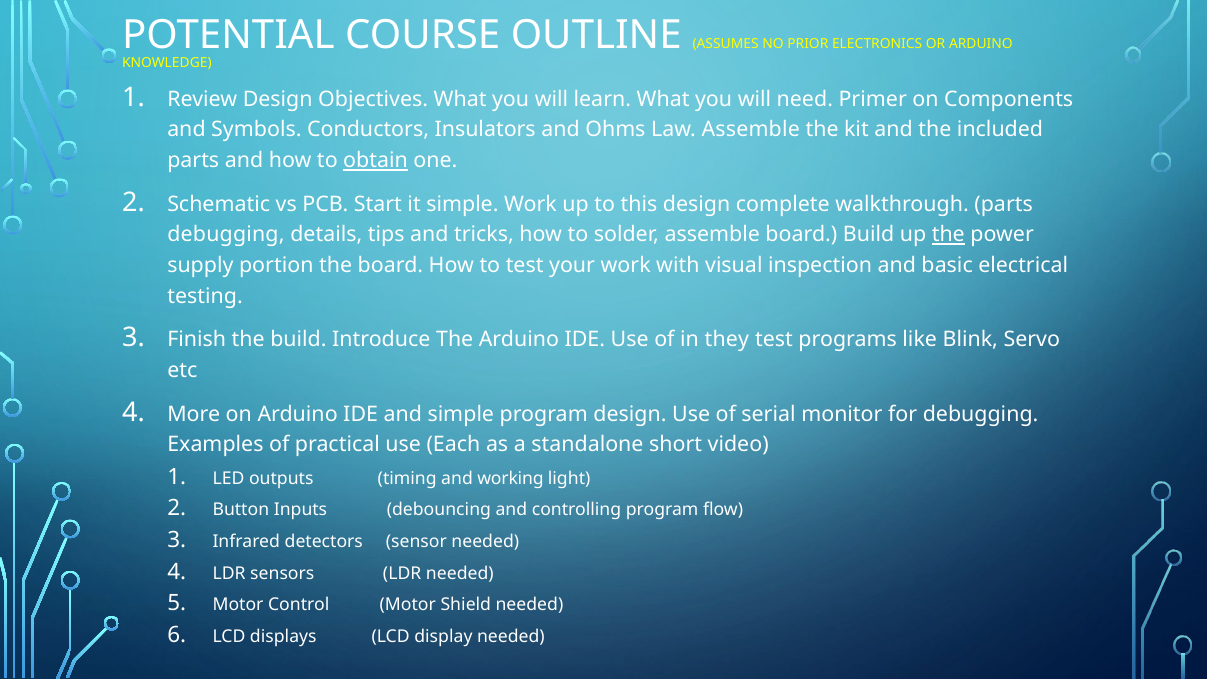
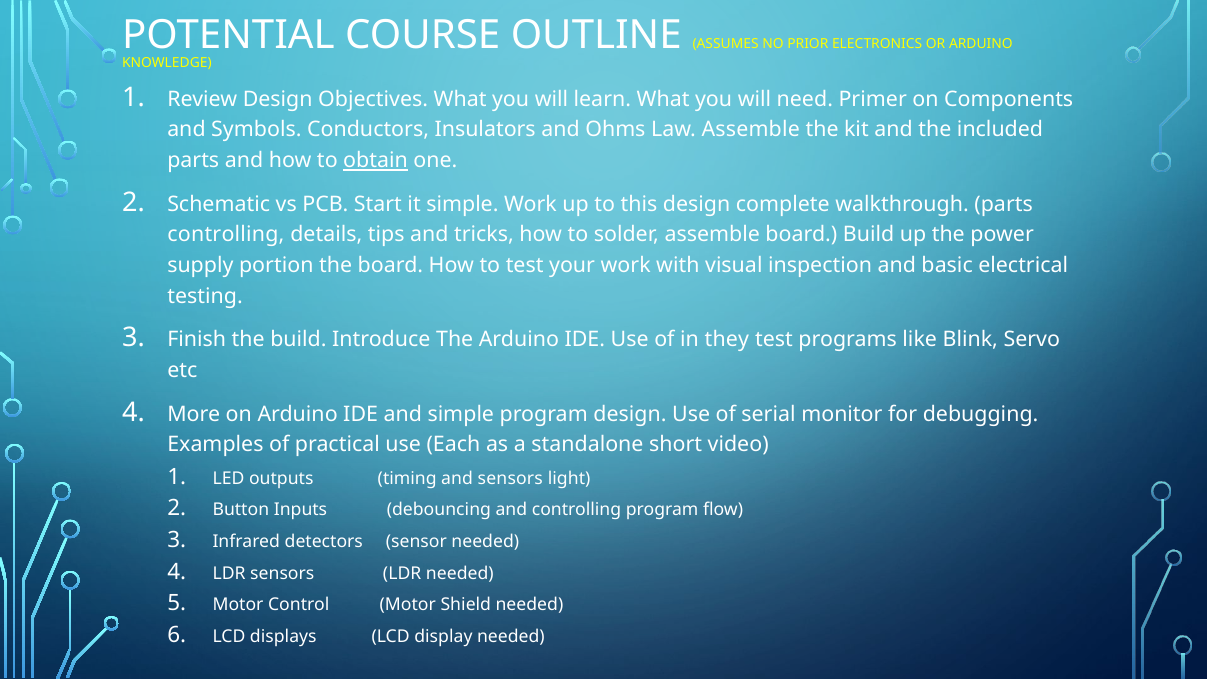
debugging: debugging -> controlling (226, 235)
the underline: present -> none (948, 235)
and working: working -> sensors (510, 478)
